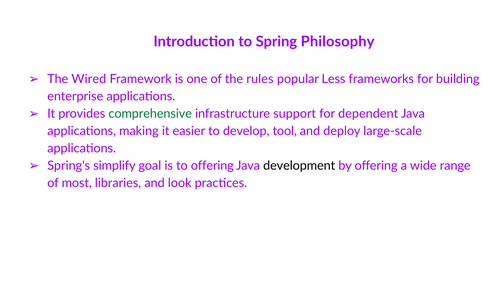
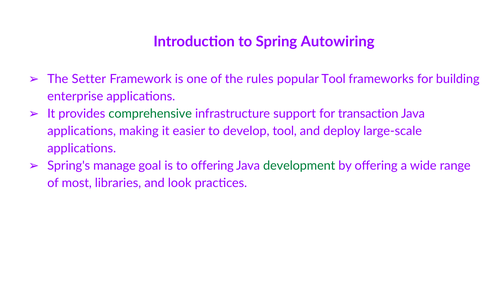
Philosophy: Philosophy -> Autowiring (338, 42)
Wired: Wired -> Setter (89, 79)
popular Less: Less -> Tool (333, 79)
dependent: dependent -> transaction (368, 114)
simplify: simplify -> manage (114, 166)
development colour: black -> green (299, 166)
